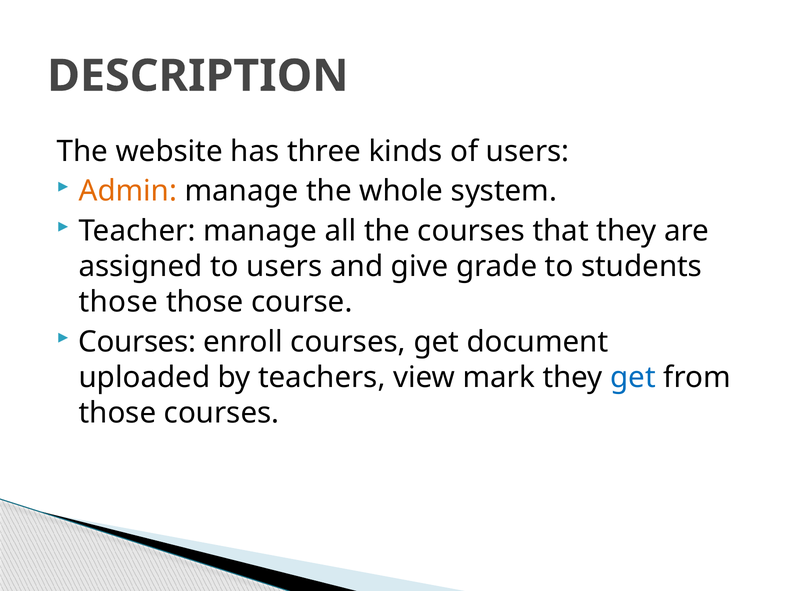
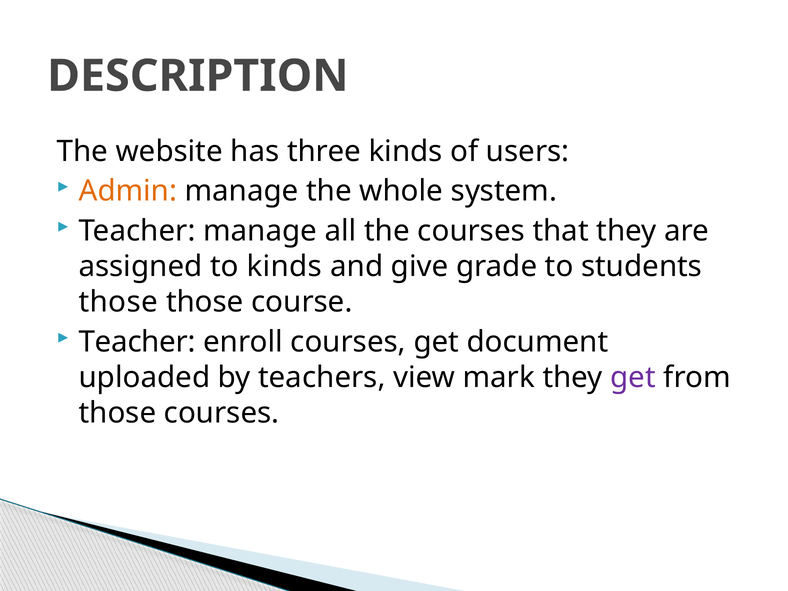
to users: users -> kinds (284, 267)
Courses: Courses -> Teacher (137, 342)
get colour: blue -> purple (633, 377)
